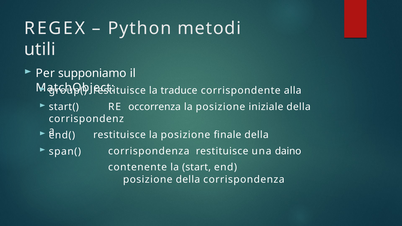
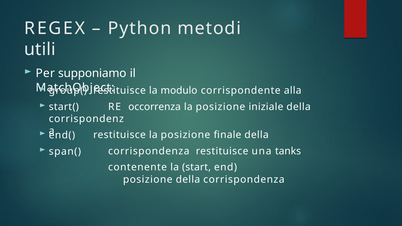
traduce: traduce -> modulo (179, 91)
daino: daino -> tanks (288, 151)
